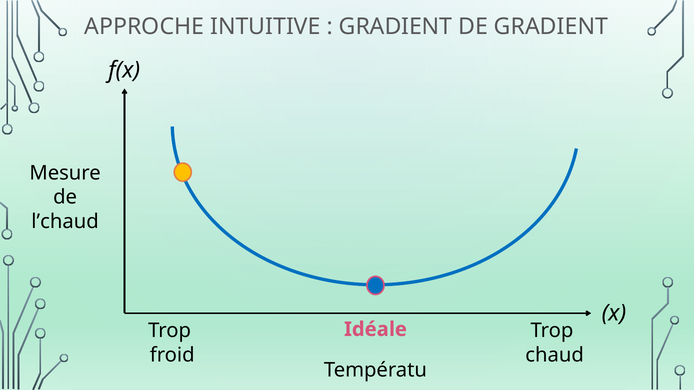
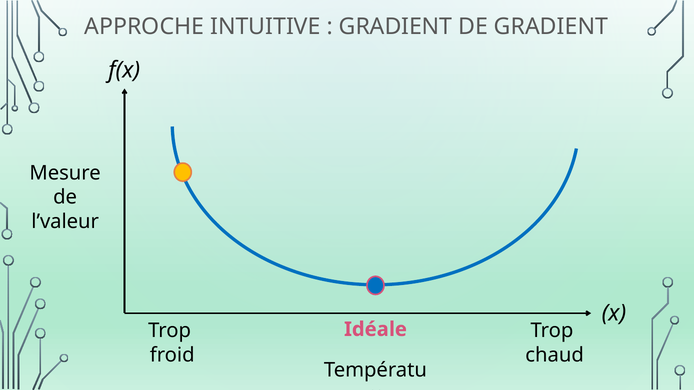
l’chaud: l’chaud -> l’valeur (65, 222)
